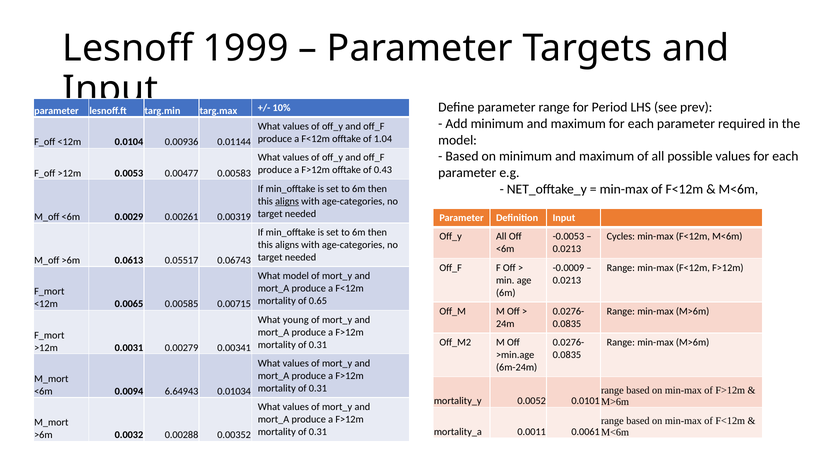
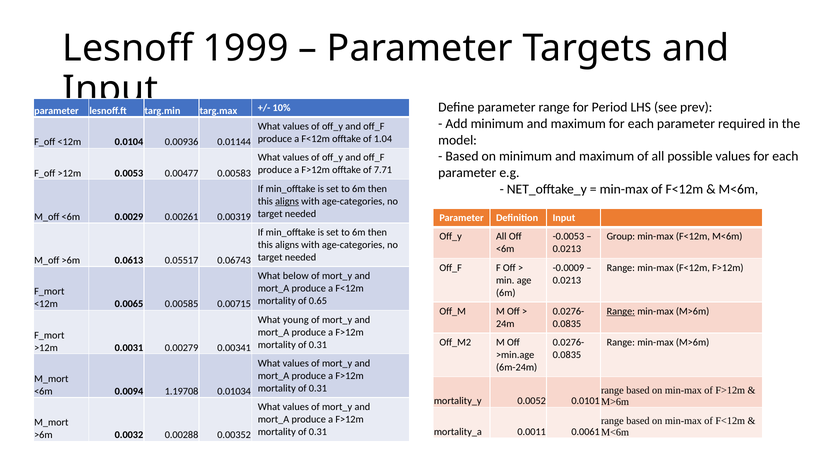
0.43: 0.43 -> 7.71 (383, 170)
Cycles: Cycles -> Group (621, 236)
What model: model -> below (296, 276)
Range underline: none -> present (621, 311)
6.64943: 6.64943 -> 1.19708 (182, 391)
